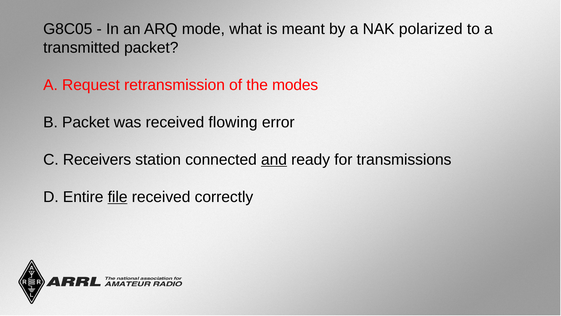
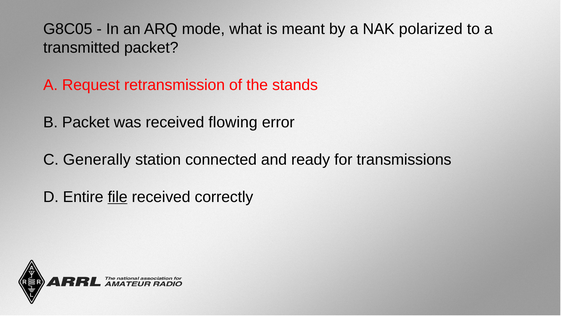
modes: modes -> stands (295, 85)
Receivers: Receivers -> Generally (97, 159)
and underline: present -> none (274, 159)
